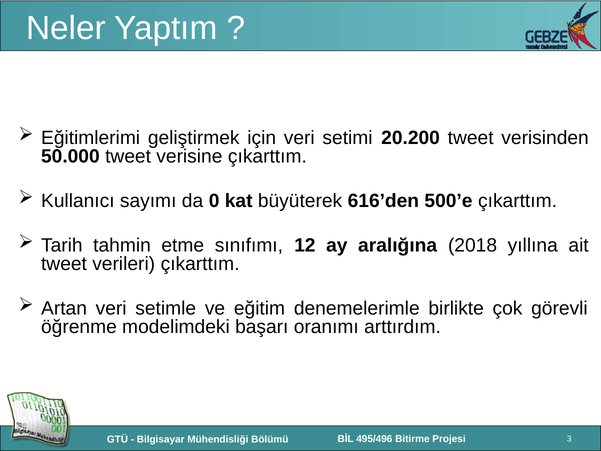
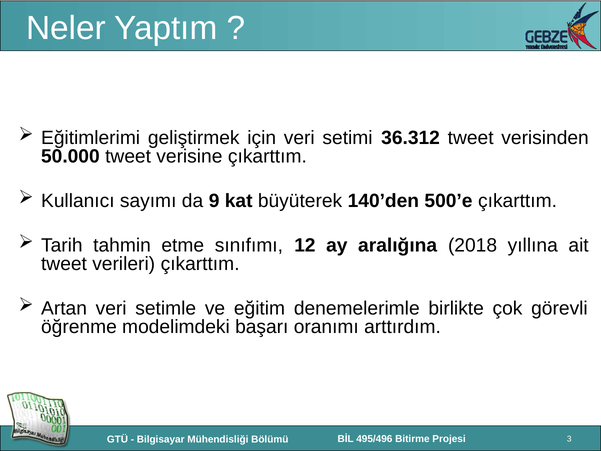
20.200: 20.200 -> 36.312 (411, 138)
0: 0 -> 9 (214, 201)
616’den: 616’den -> 140’den (383, 201)
